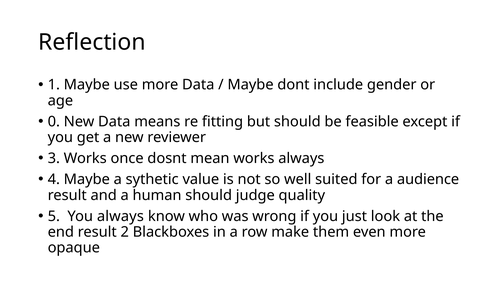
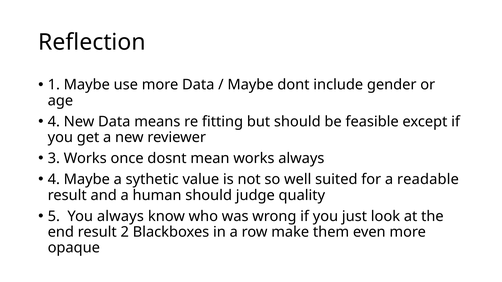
0: 0 -> 4 (54, 122)
audience: audience -> readable (428, 180)
